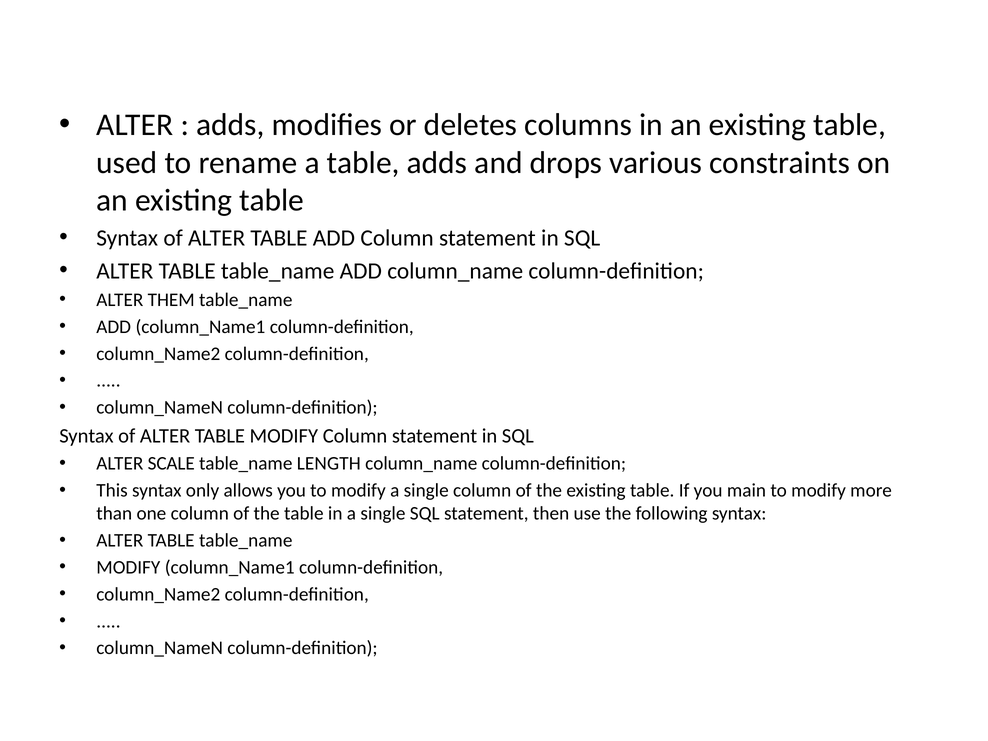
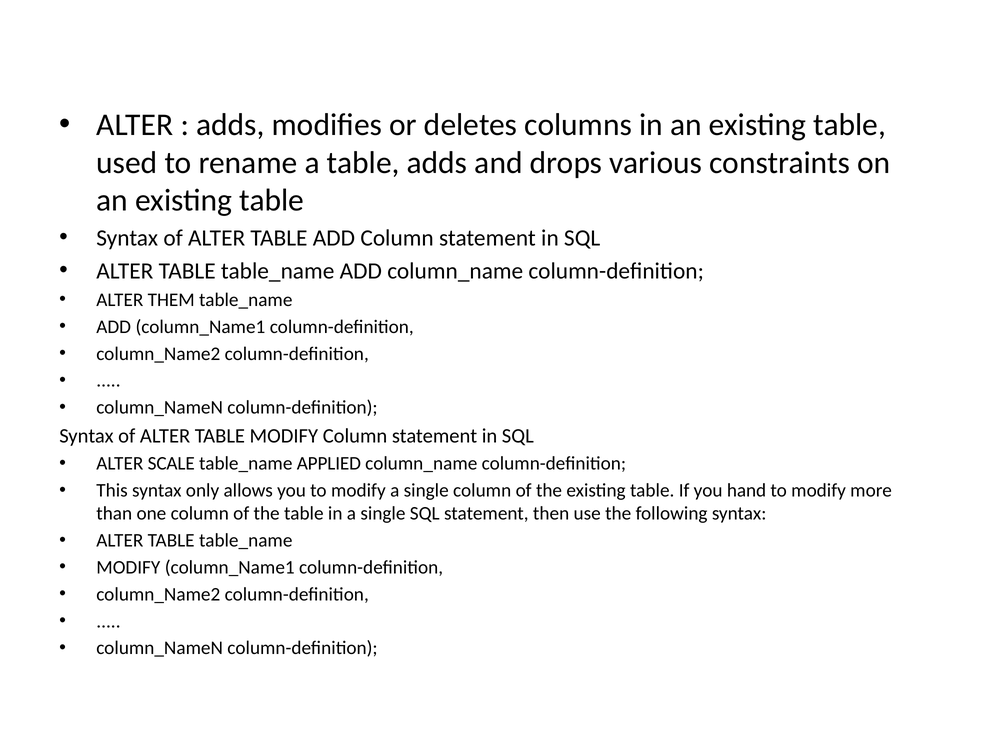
LENGTH: LENGTH -> APPLIED (329, 464)
main: main -> hand (747, 490)
